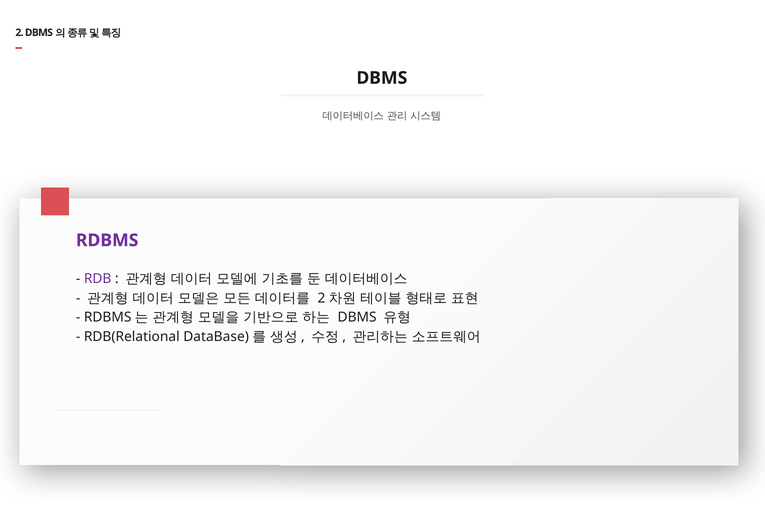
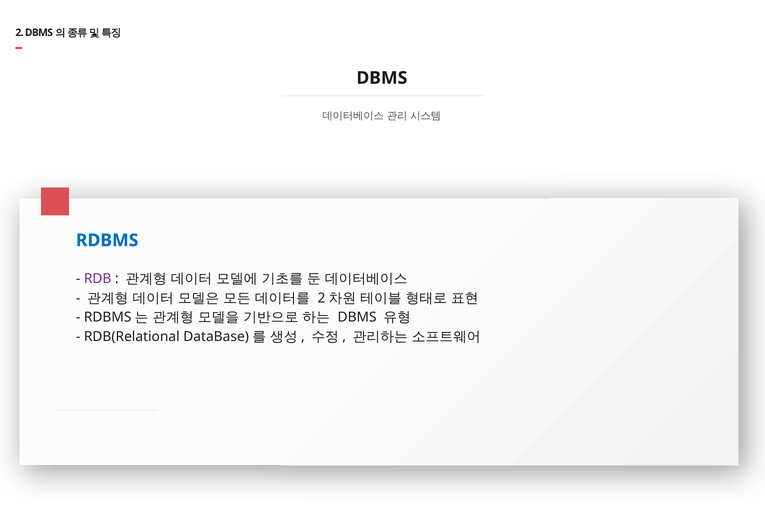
RDBMS colour: purple -> blue (107, 240)
